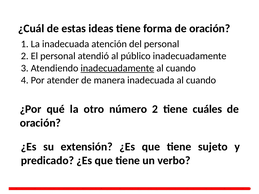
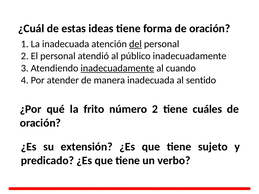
del underline: none -> present (135, 44)
inadecuada al cuando: cuando -> sentido (201, 80)
otro: otro -> frito (94, 109)
